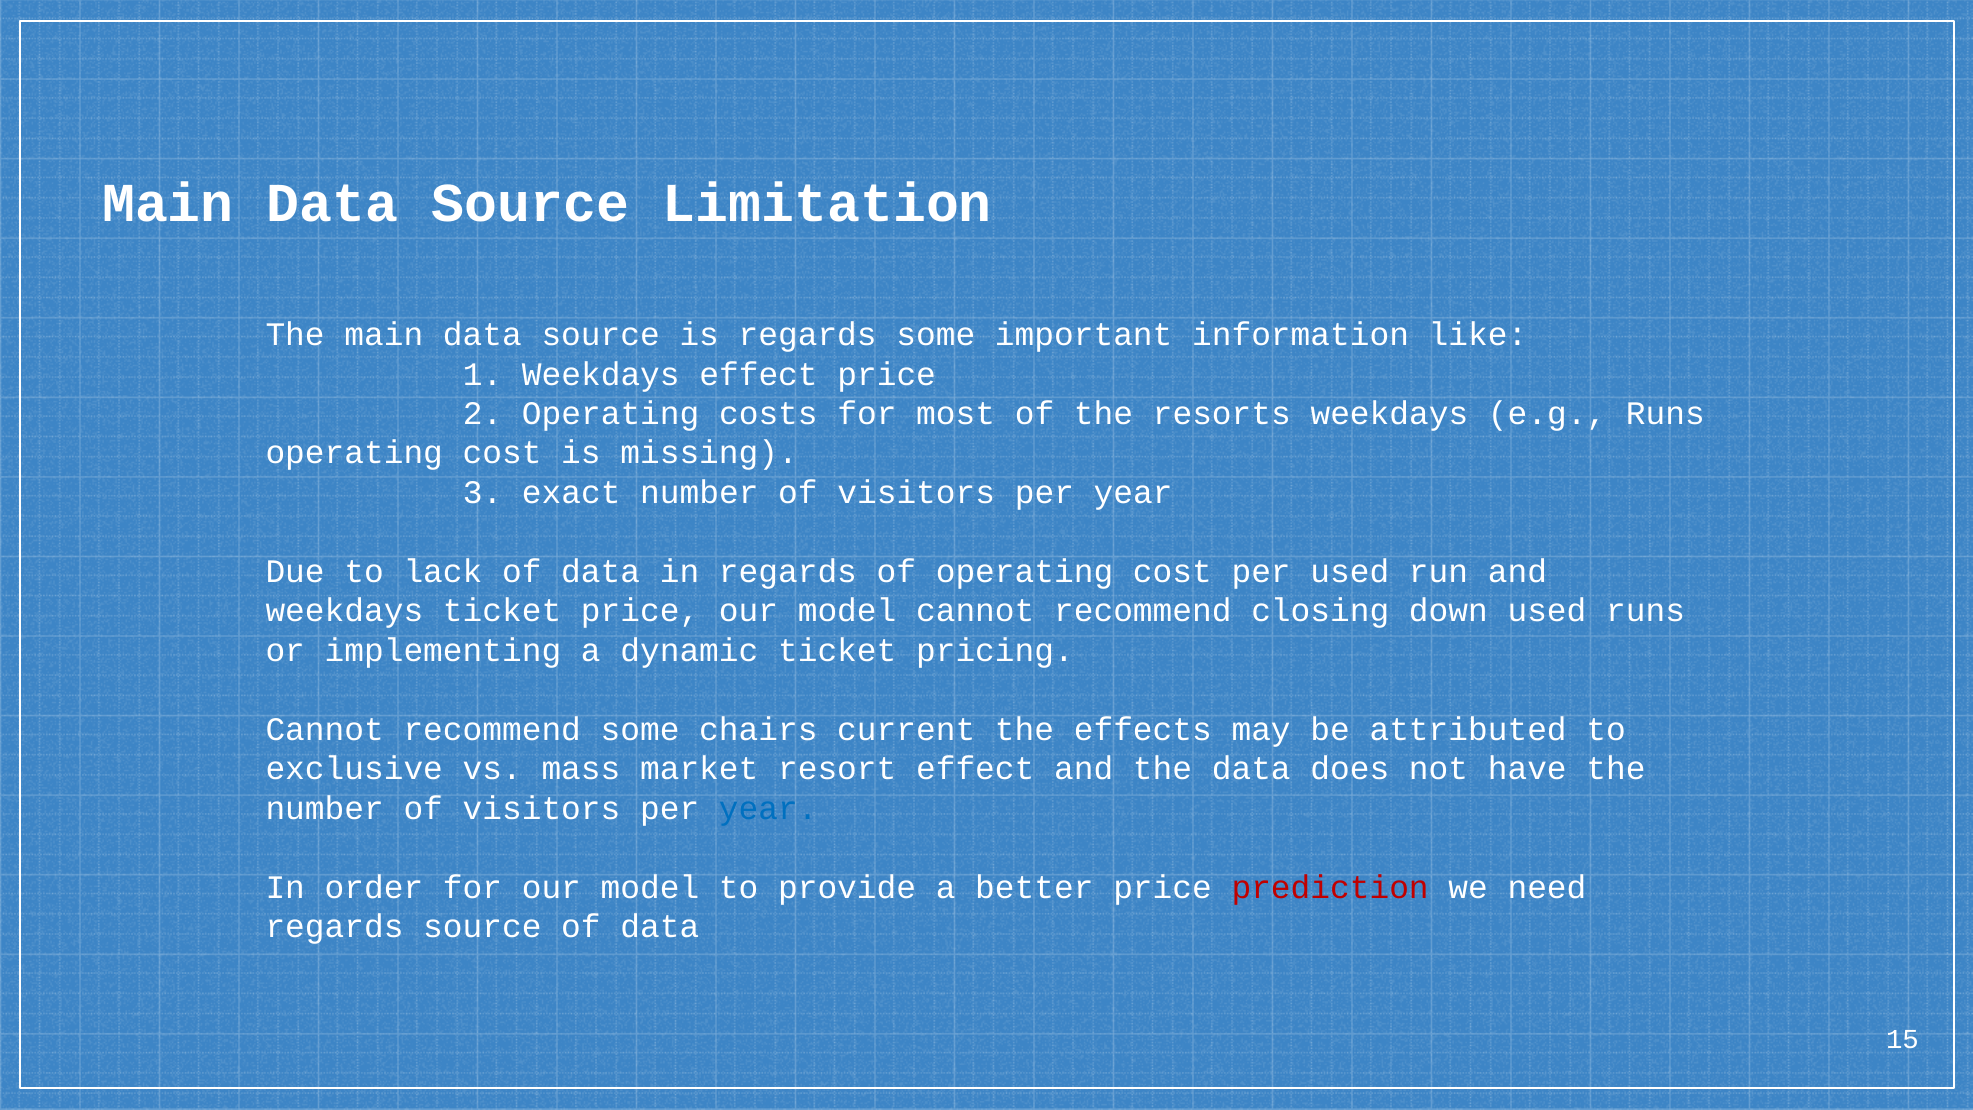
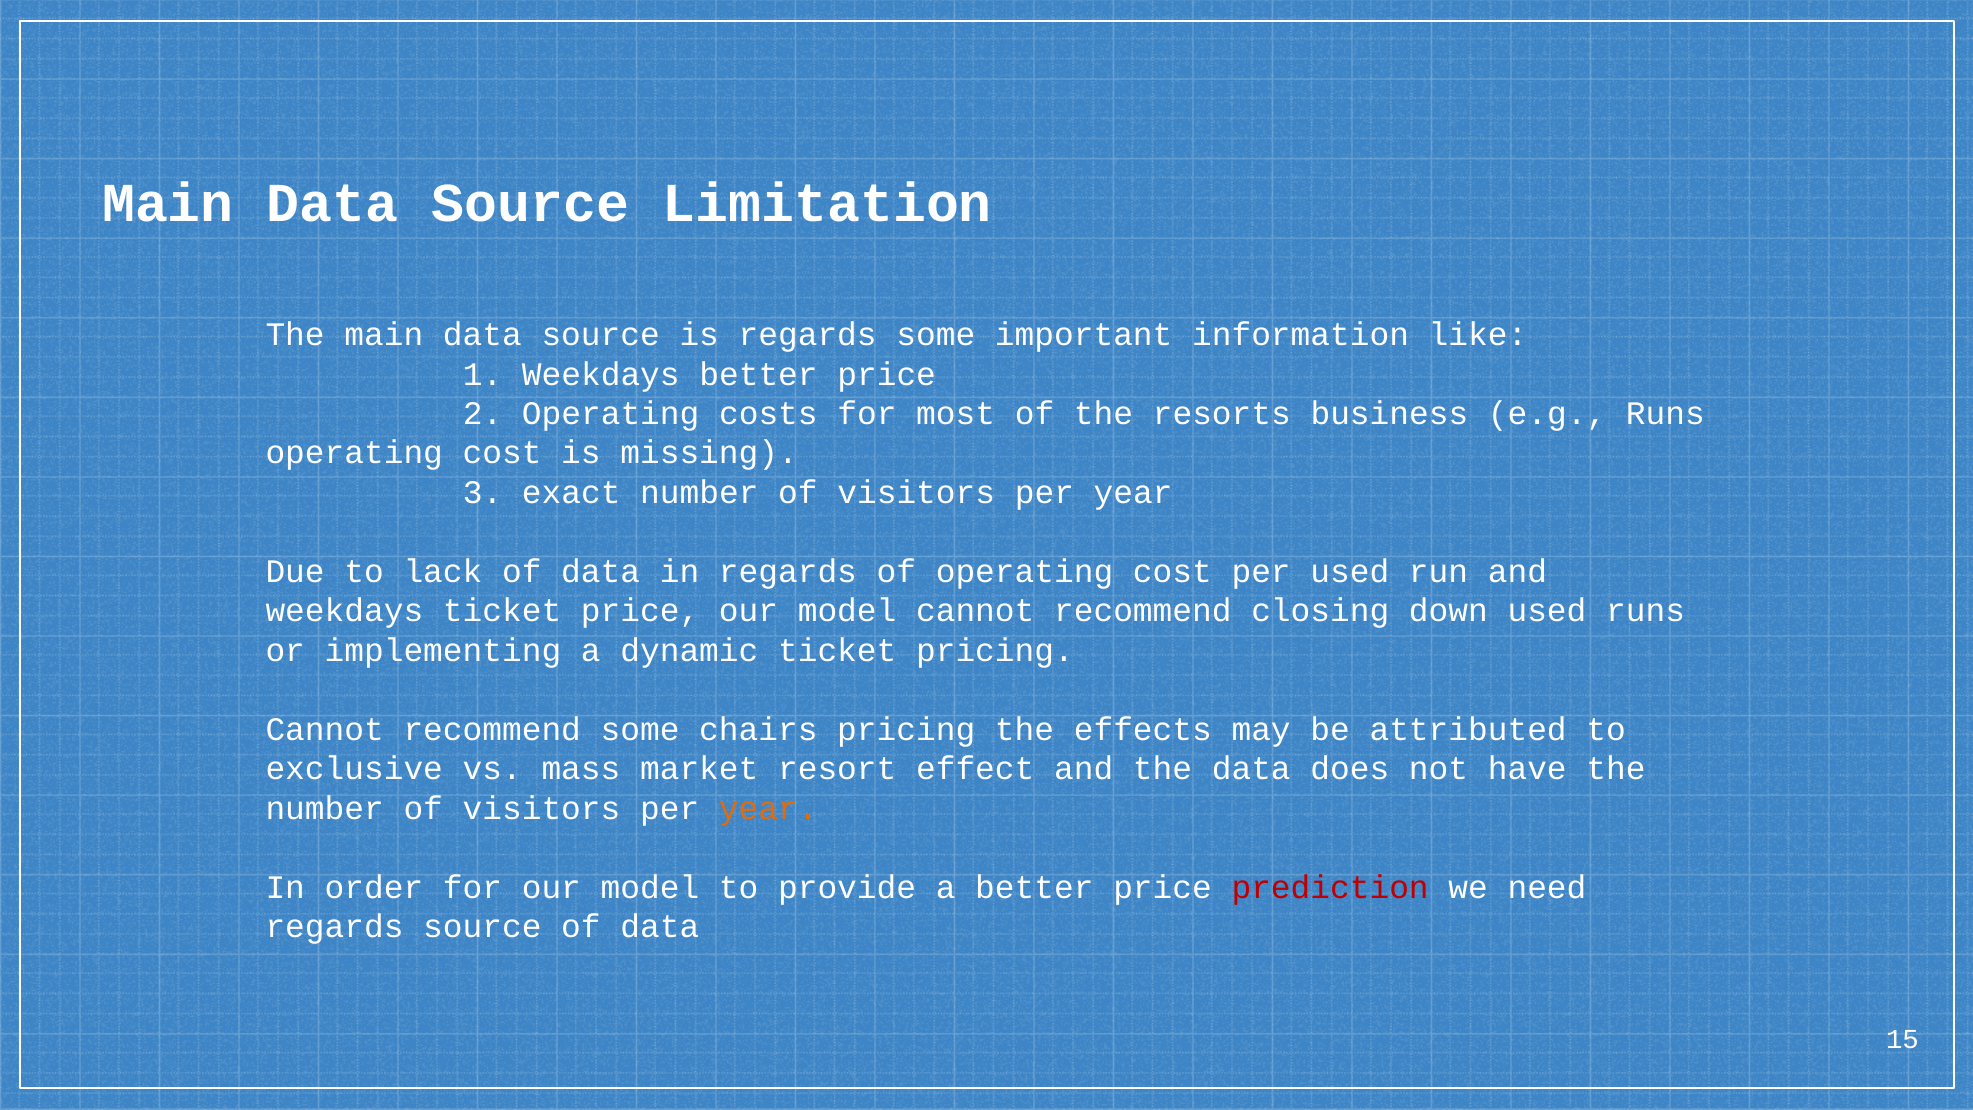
Weekdays effect: effect -> better (759, 374)
resorts weekdays: weekdays -> business (1389, 414)
chairs current: current -> pricing (906, 729)
year colour: blue -> orange (768, 808)
